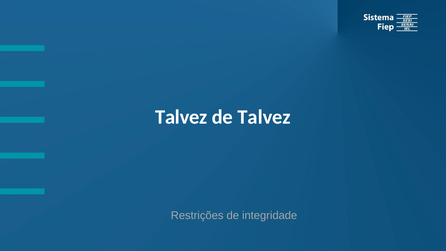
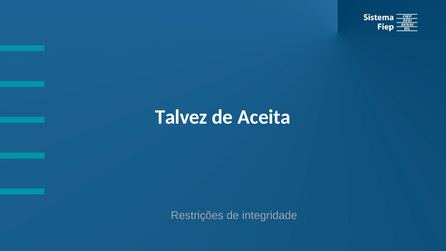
de Talvez: Talvez -> Aceita (264, 117)
